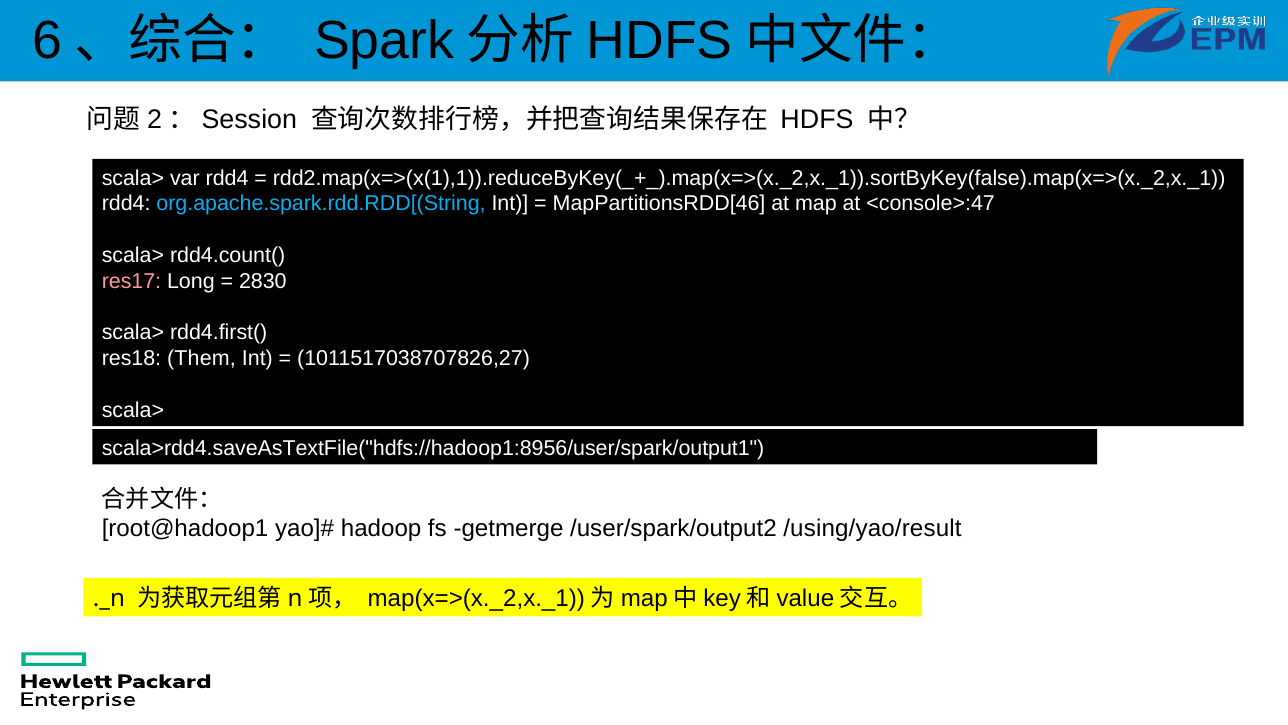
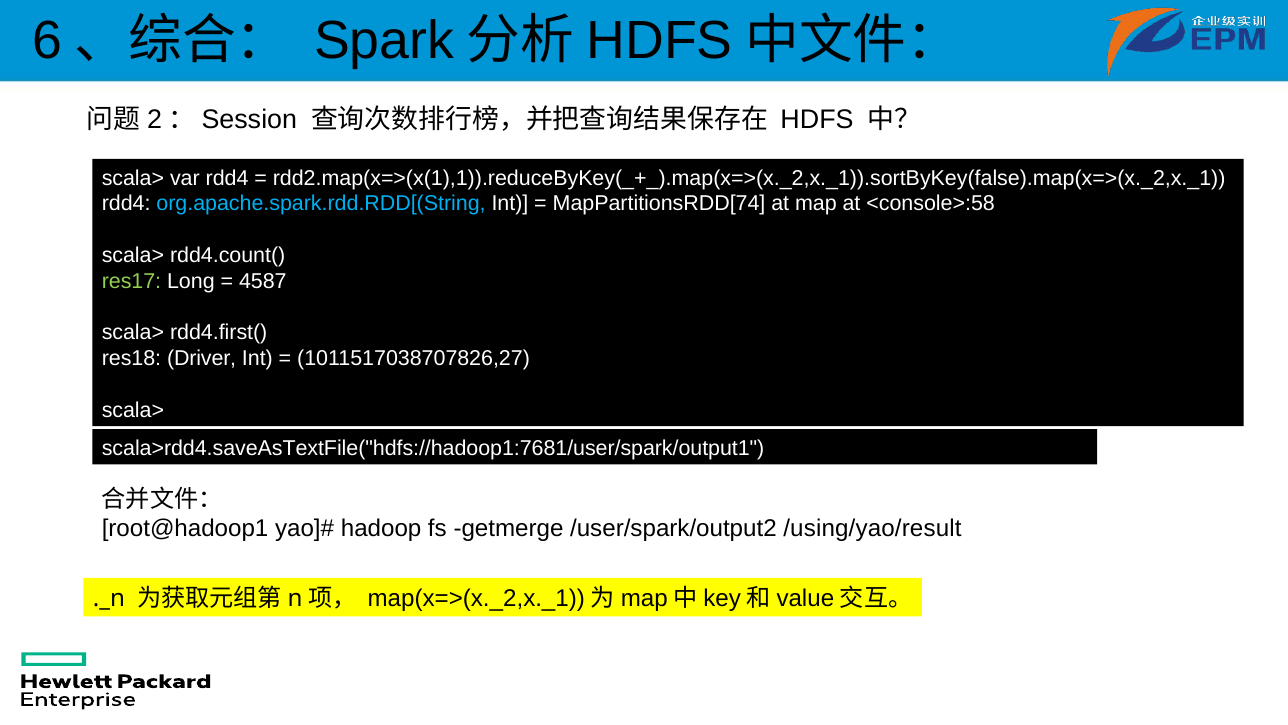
MapPartitionsRDD[46: MapPartitionsRDD[46 -> MapPartitionsRDD[74 (659, 204)
<console>:47: <console>:47 -> <console>:58 (931, 204)
res17 colour: pink -> light green (131, 281)
2830: 2830 -> 4587 (263, 281)
Them: Them -> Driver (202, 358)
scala>rdd4.saveAsTextFile("hdfs://hadoop1:8956/user/spark/output1: scala>rdd4.saveAsTextFile("hdfs://hadoop1:8956/user/spark/output1 -> scala>rdd4.saveAsTextFile("hdfs://hadoop1:7681/user/spark/output1 (433, 448)
